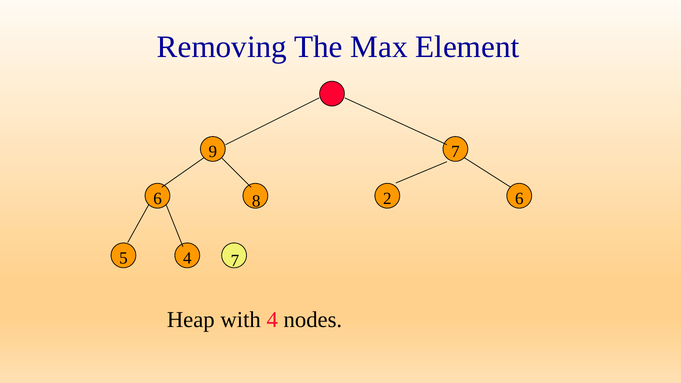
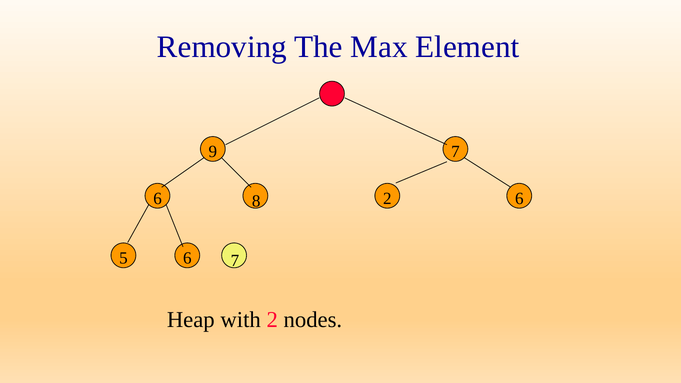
5 4: 4 -> 6 (187, 258)
with 4: 4 -> 2 (272, 320)
